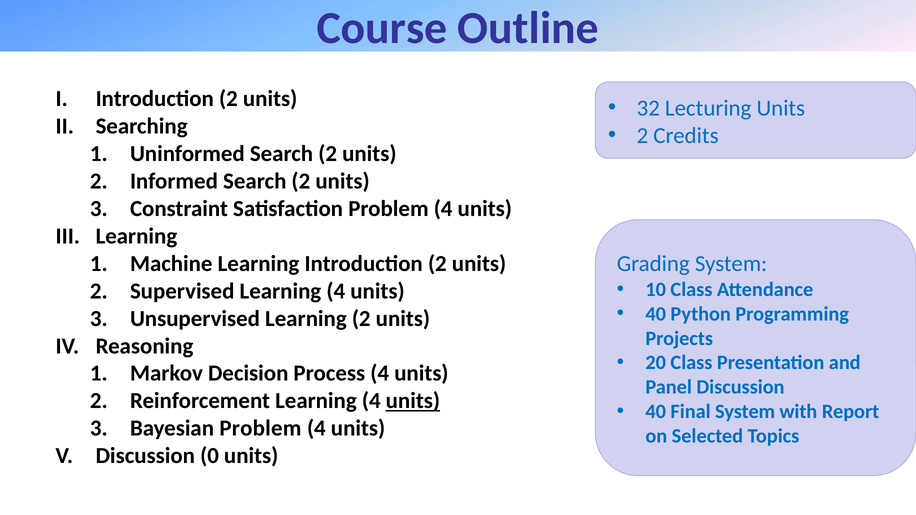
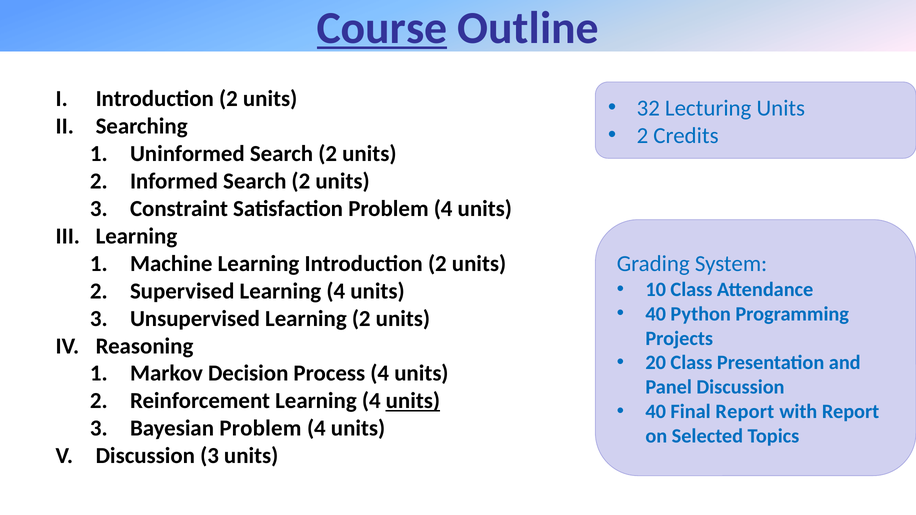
Course underline: none -> present (382, 28)
Final System: System -> Report (745, 412)
Discussion 0: 0 -> 3 (210, 456)
